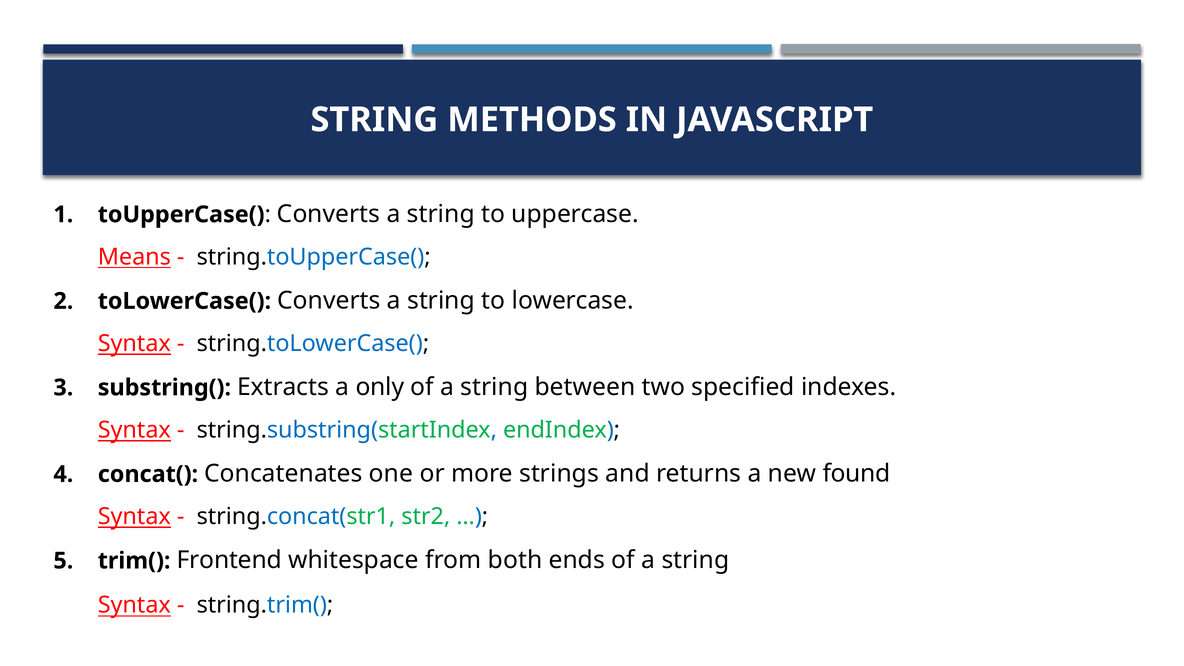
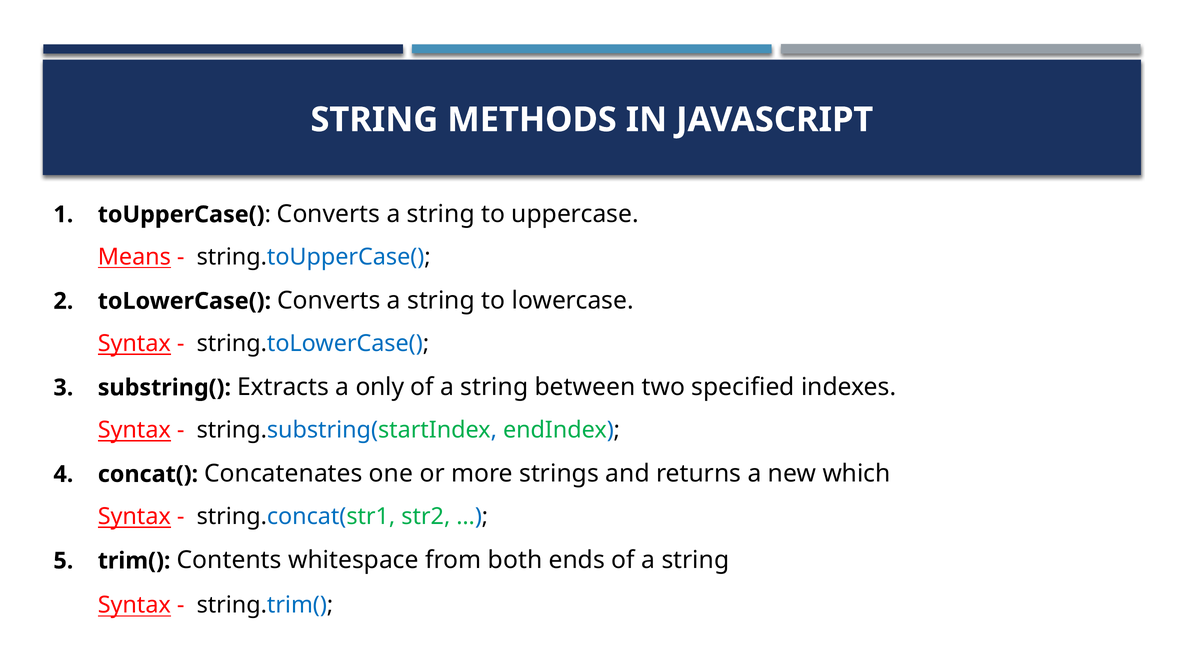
found: found -> which (856, 474)
Frontend: Frontend -> Contents (229, 560)
